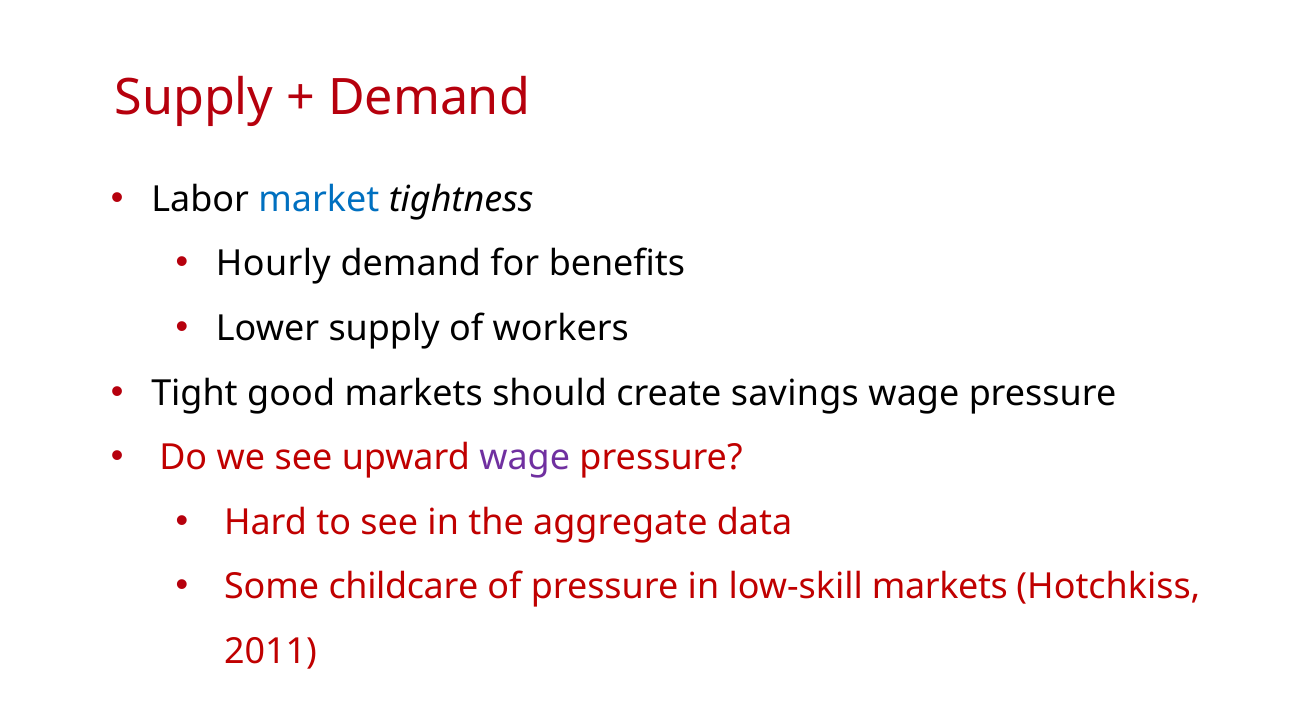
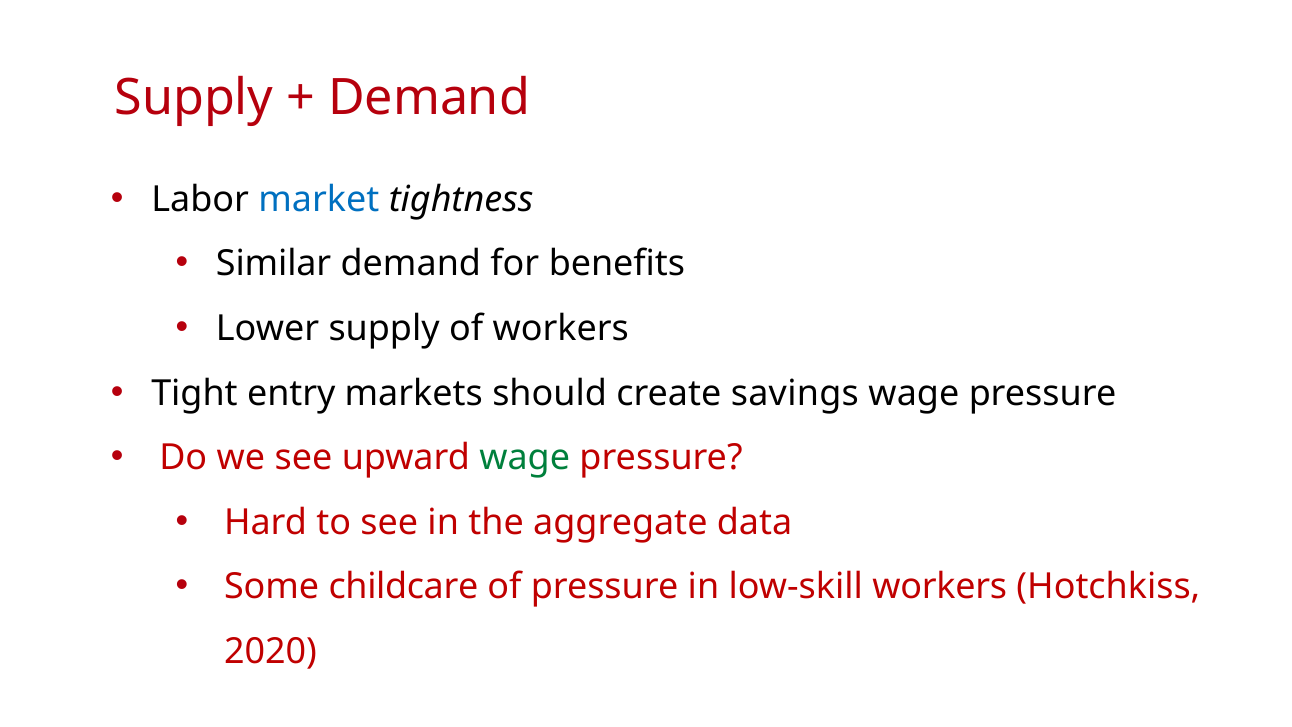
Hourly: Hourly -> Similar (274, 264)
good: good -> entry (291, 393)
wage colour: purple -> green (525, 458)
low-skill markets: markets -> workers (940, 587)
2011: 2011 -> 2020 (271, 651)
